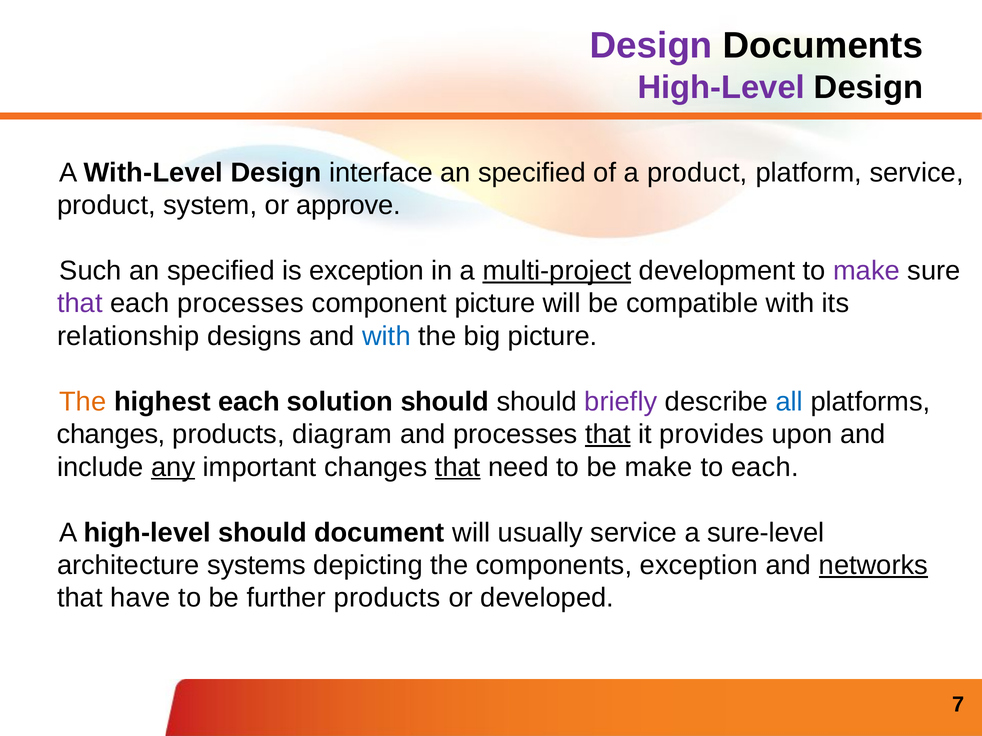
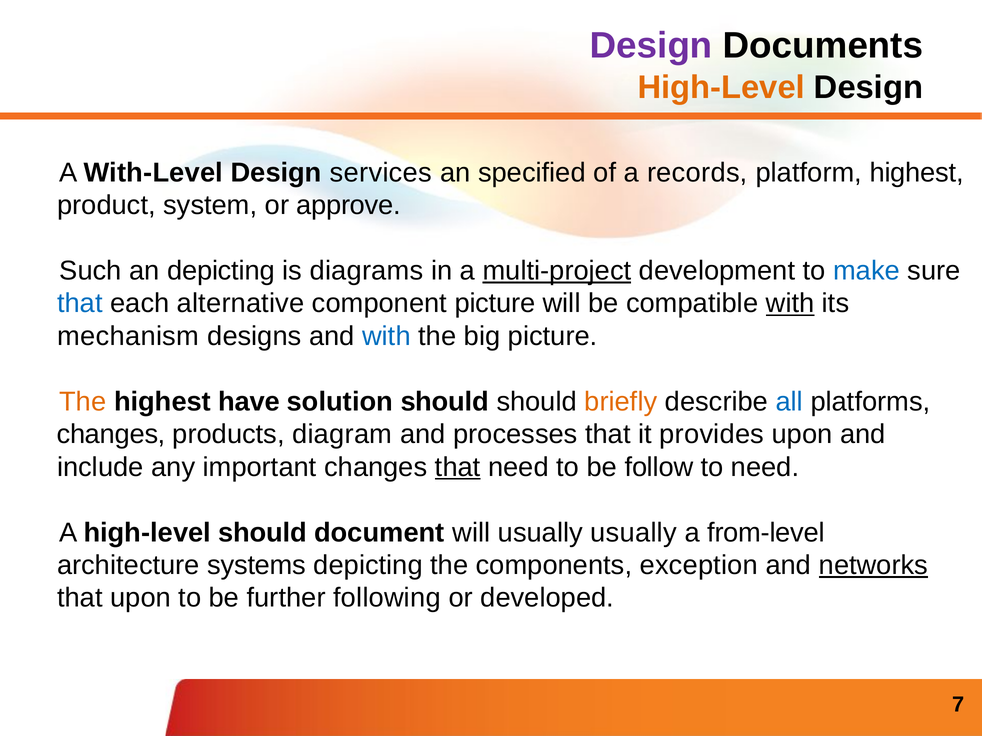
High-Level colour: purple -> orange (721, 87)
interface: interface -> services (381, 173)
a product: product -> records (697, 173)
platform service: service -> highest (917, 173)
Such an specified: specified -> depicting (221, 271)
is exception: exception -> diagrams (366, 271)
make colour: purple -> blue (866, 271)
that colour: purple -> blue (80, 304)
each processes: processes -> alternative (241, 304)
with underline: none -> present (790, 304)
relationship: relationship -> mechanism (128, 336)
highest each: each -> have (249, 402)
briefly colour: purple -> orange (621, 402)
that underline: present -> none (608, 435)
any underline: present -> none (173, 467)
be make: make -> follow (659, 467)
to each: each -> need (765, 467)
usually service: service -> usually (634, 533)
sure-level: sure-level -> from-level (766, 533)
that have: have -> upon (140, 598)
further products: products -> following (387, 598)
